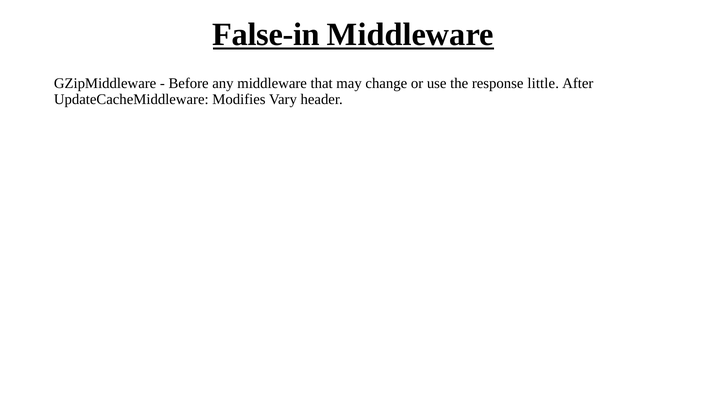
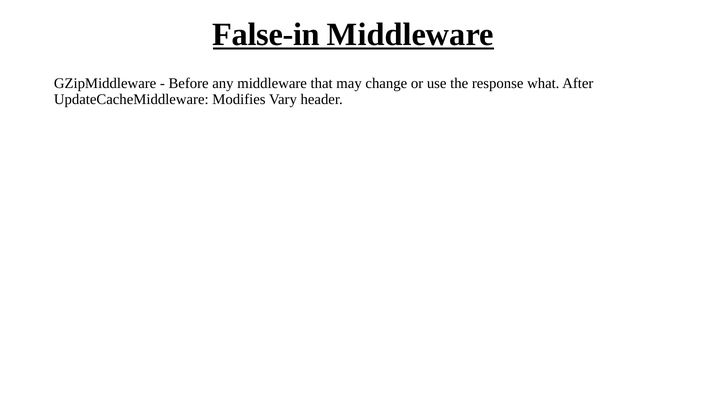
little: little -> what (543, 83)
